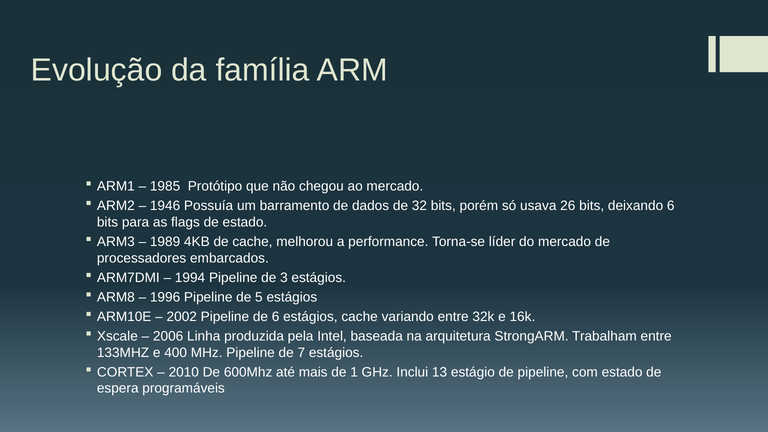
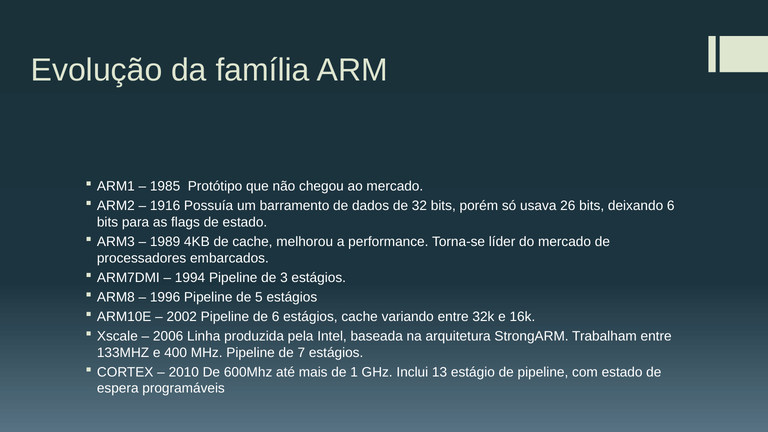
1946: 1946 -> 1916 (165, 206)
